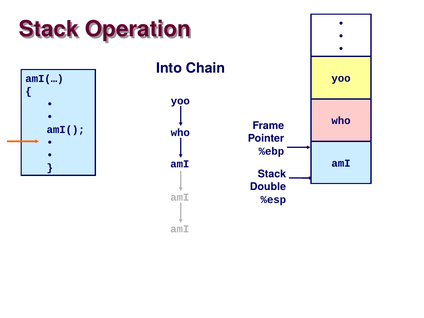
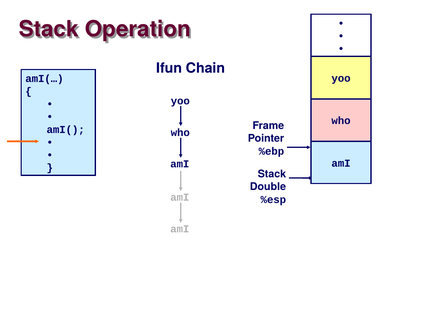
Into: Into -> Ifun (169, 68)
